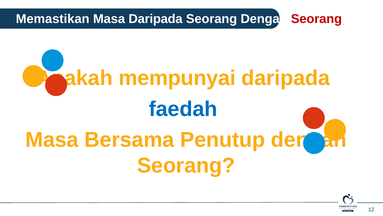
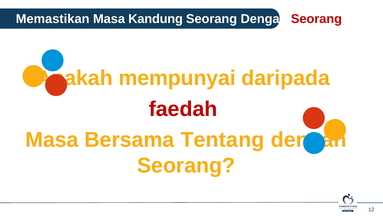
Masa Daripada: Daripada -> Kandung (156, 19)
faedah colour: blue -> red (183, 109)
Penutup: Penutup -> Tentang (222, 140)
